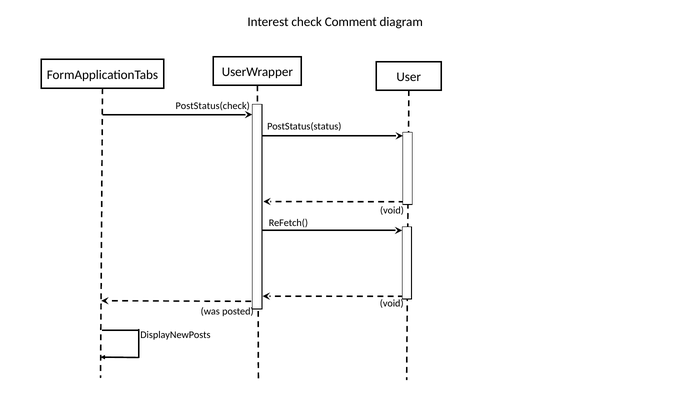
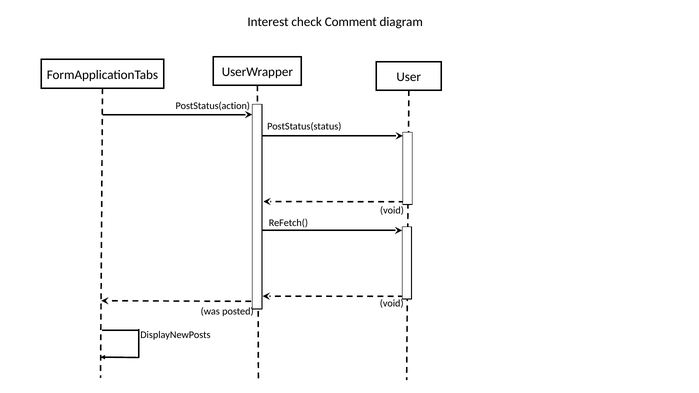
PostStatus(check: PostStatus(check -> PostStatus(action (213, 106)
